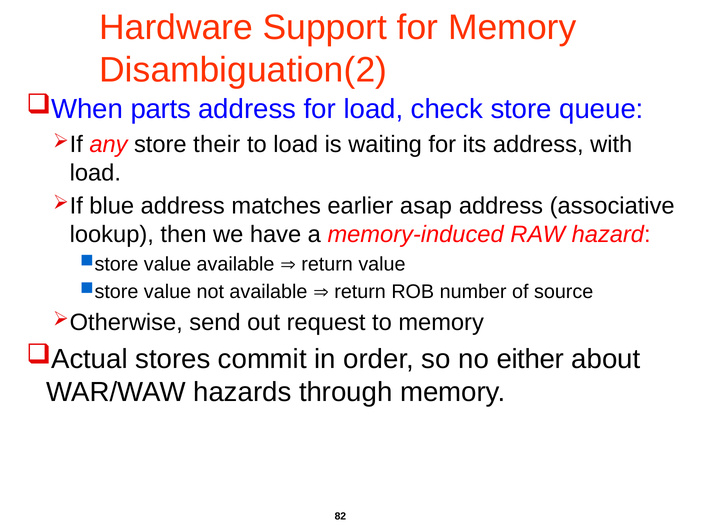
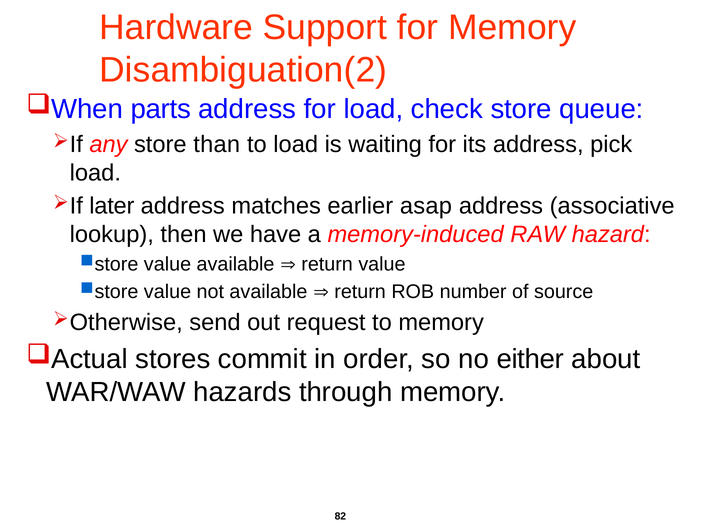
their: their -> than (217, 145)
with: with -> pick (611, 145)
blue: blue -> later (112, 206)
